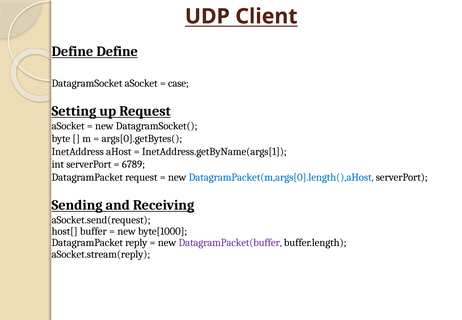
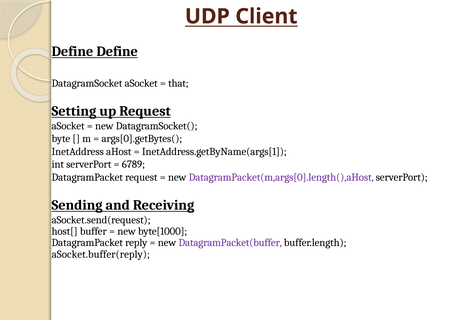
case: case -> that (178, 83)
DatagramPacket(m,args[0].length(),aHost colour: blue -> purple (281, 177)
aSocket.stream(reply: aSocket.stream(reply -> aSocket.buffer(reply (101, 254)
